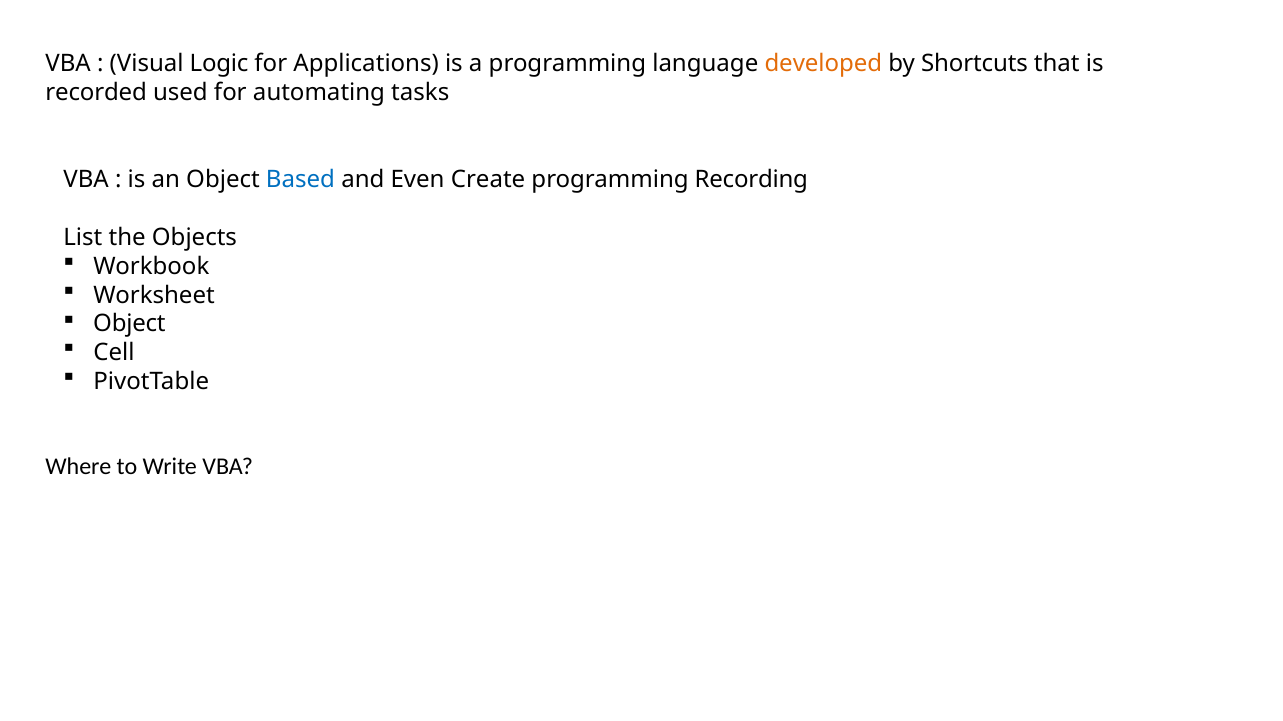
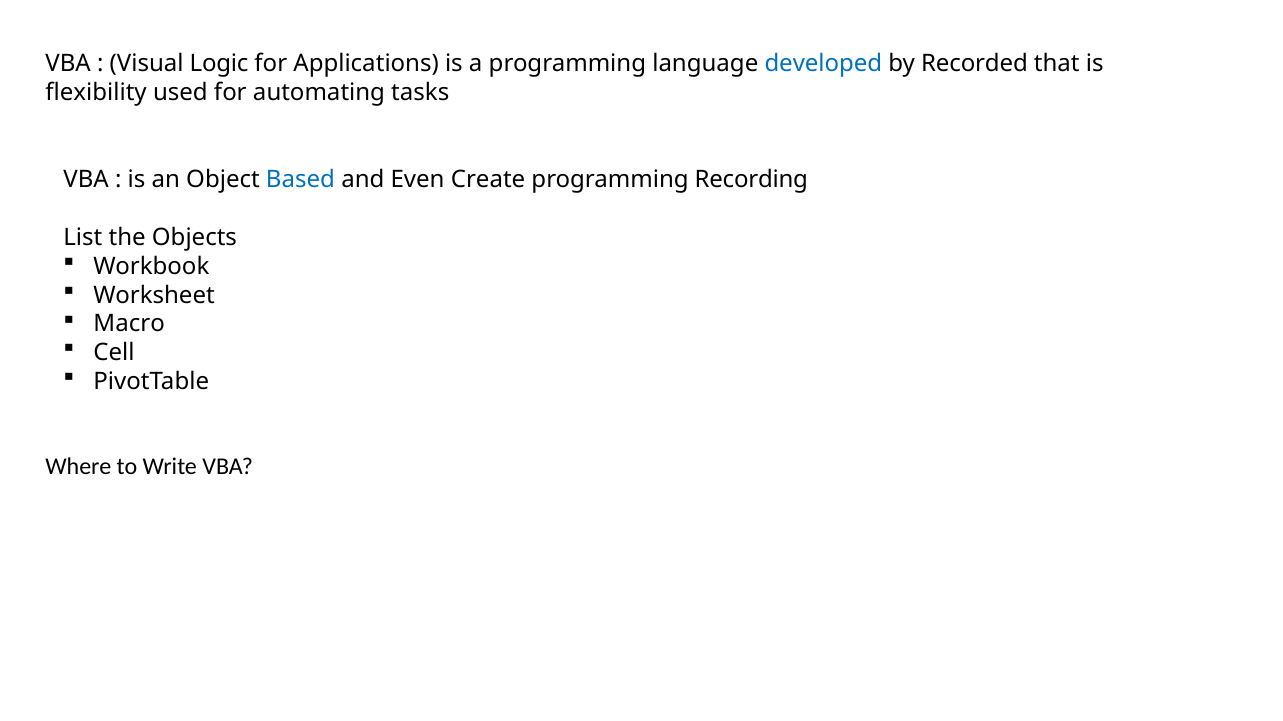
developed colour: orange -> blue (823, 64)
Shortcuts: Shortcuts -> Recorded (974, 64)
recorded: recorded -> flexibility (96, 93)
Object: Object -> Macro (129, 324)
